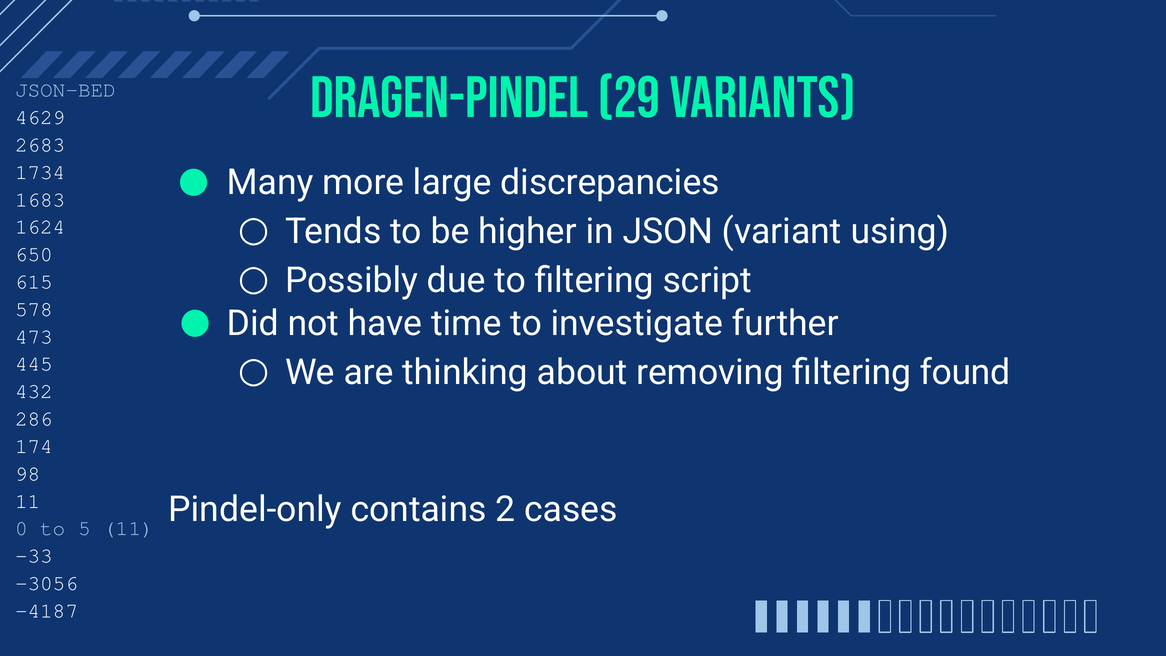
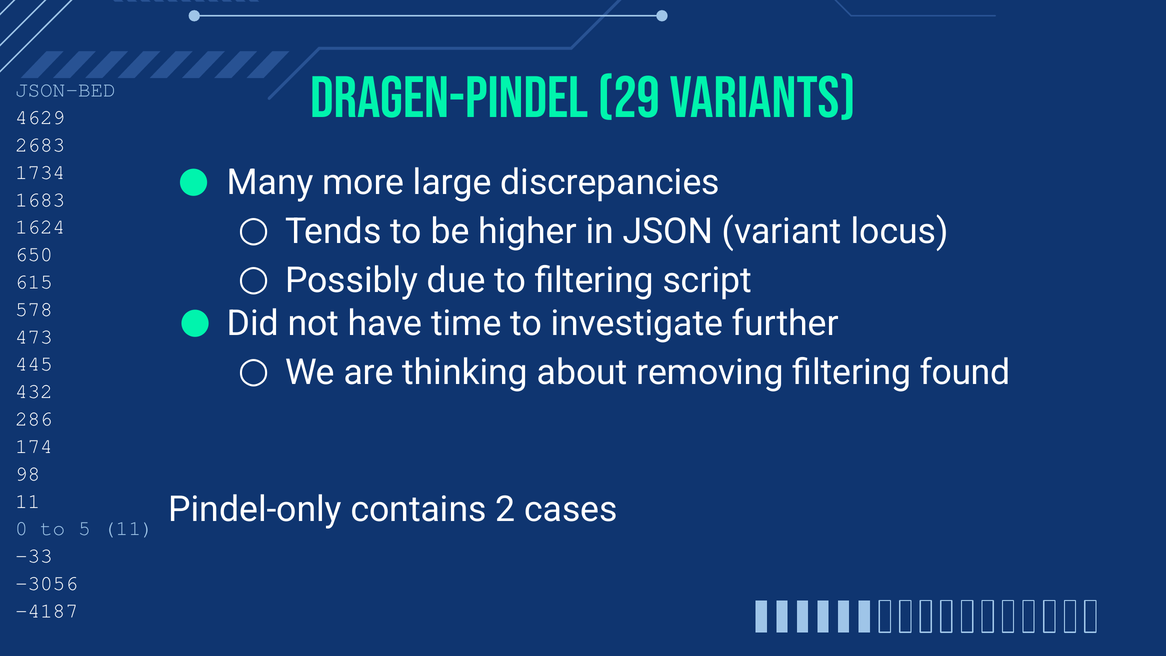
using: using -> locus (900, 231)
